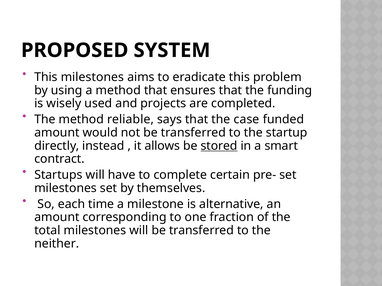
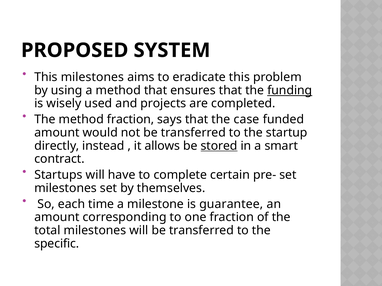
funding underline: none -> present (290, 90)
method reliable: reliable -> fraction (131, 120)
alternative: alternative -> guarantee (231, 204)
neither: neither -> specific (57, 244)
